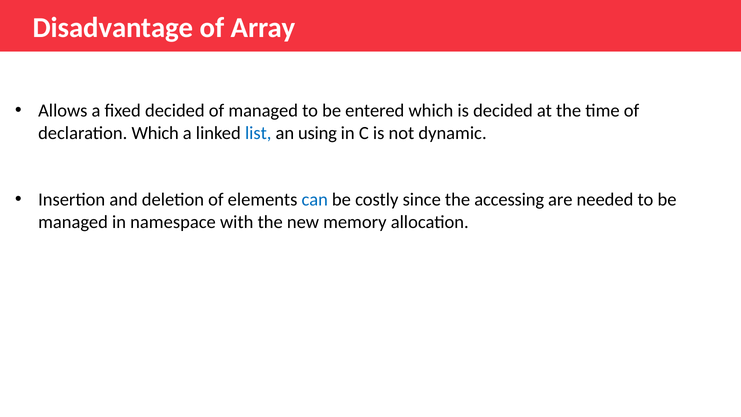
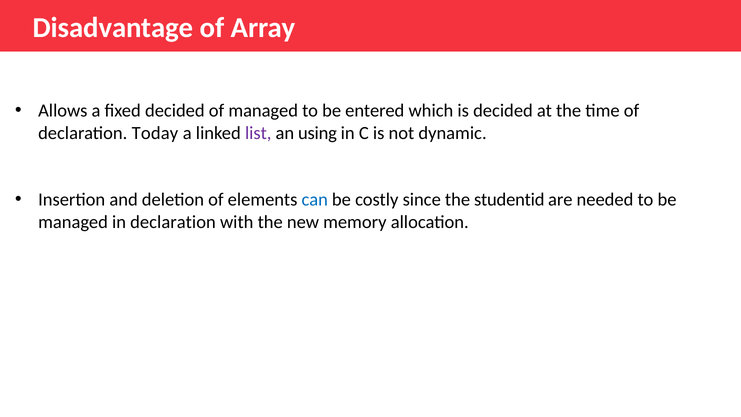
declaration Which: Which -> Today (155, 133)
list colour: blue -> purple (258, 133)
accessing: accessing -> studentid (509, 200)
in namespace: namespace -> declaration (173, 222)
